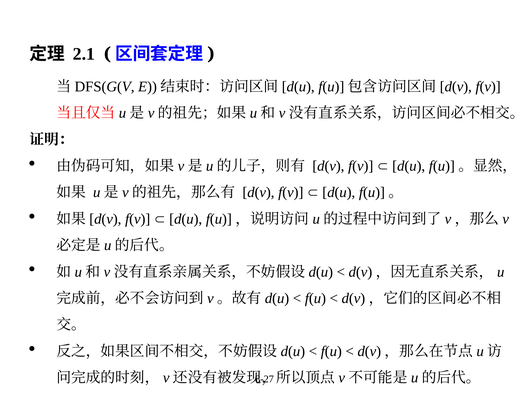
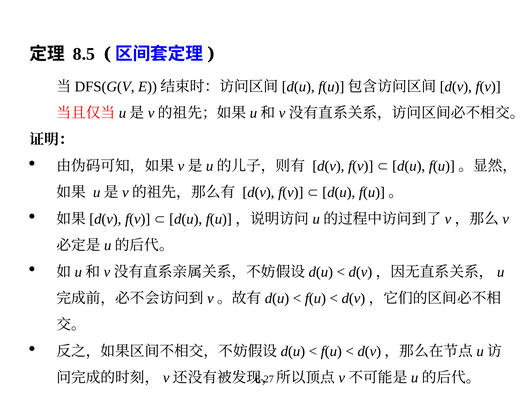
2.1: 2.1 -> 8.5 (84, 54)
